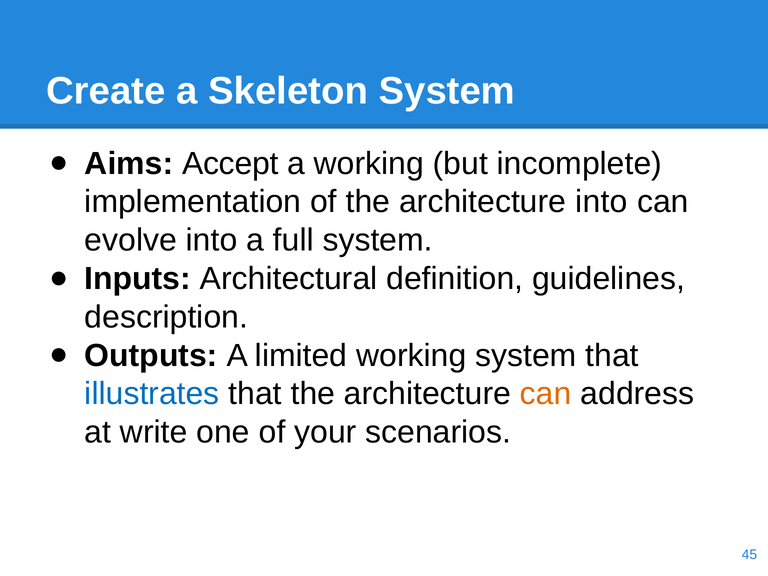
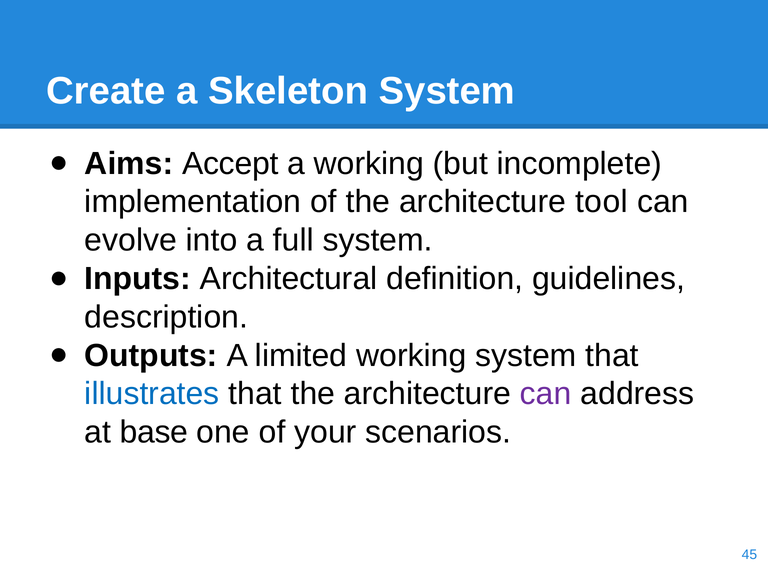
architecture into: into -> tool (601, 202)
can colour: orange -> purple (546, 394)
write: write -> base (154, 432)
